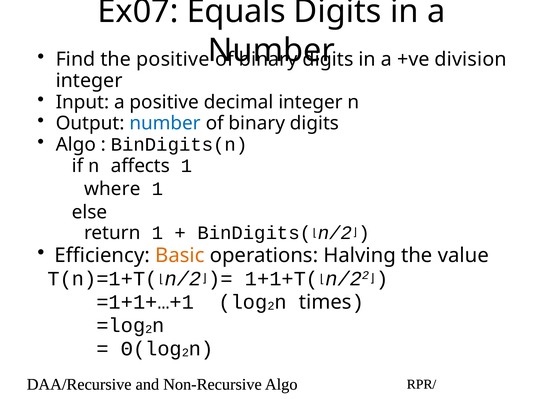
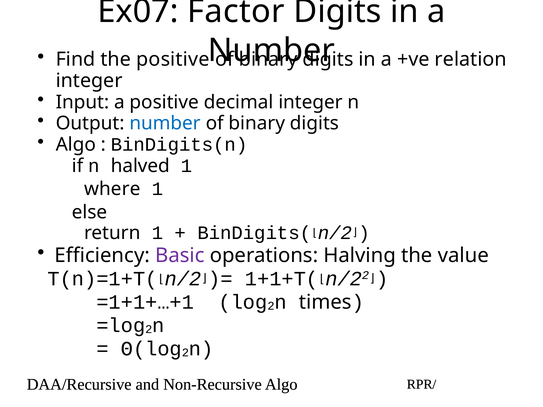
Equals: Equals -> Factor (236, 11)
division: division -> relation (471, 59)
affects: affects -> halved (140, 166)
Basic colour: orange -> purple (180, 255)
